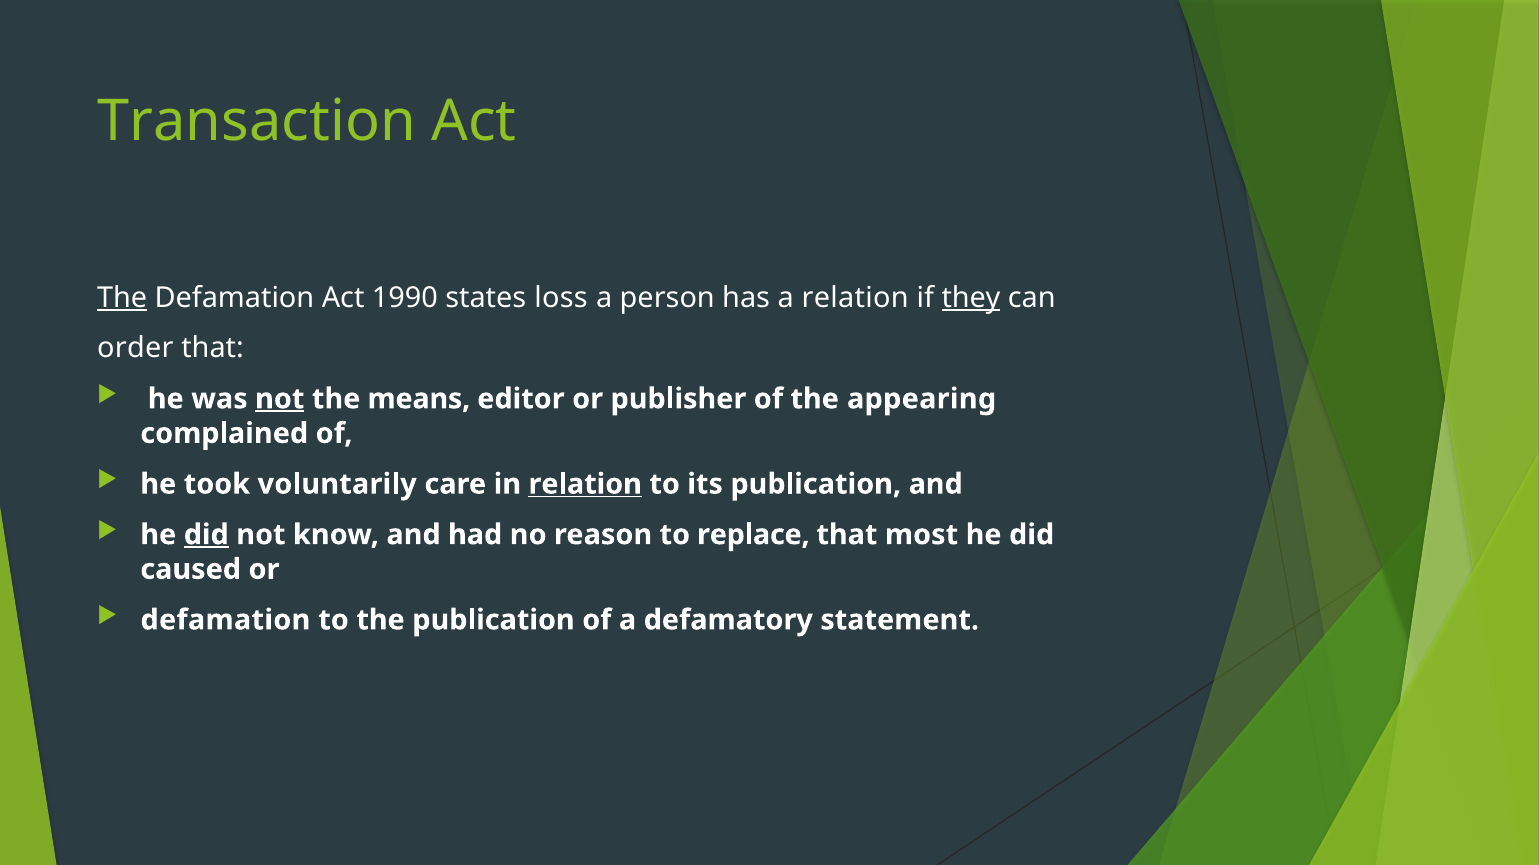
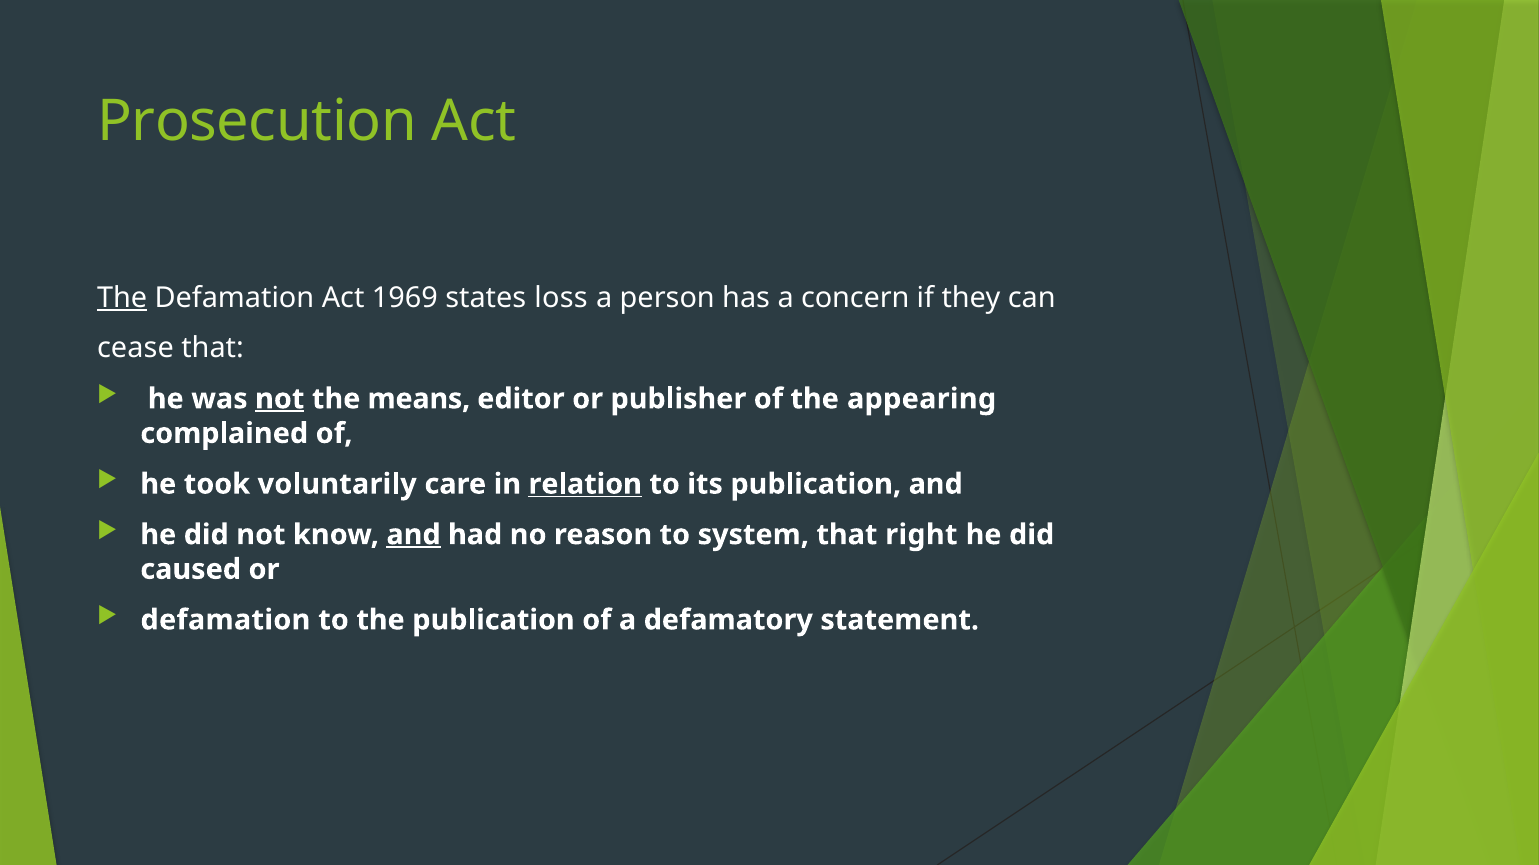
Transaction: Transaction -> Prosecution (257, 121)
1990: 1990 -> 1969 (405, 298)
a relation: relation -> concern (855, 298)
they underline: present -> none (971, 298)
order: order -> cease (135, 349)
did underline: present -> none (206, 535)
and underline: none -> present (414, 535)
replace: replace -> system (753, 535)
most: most -> right (921, 535)
